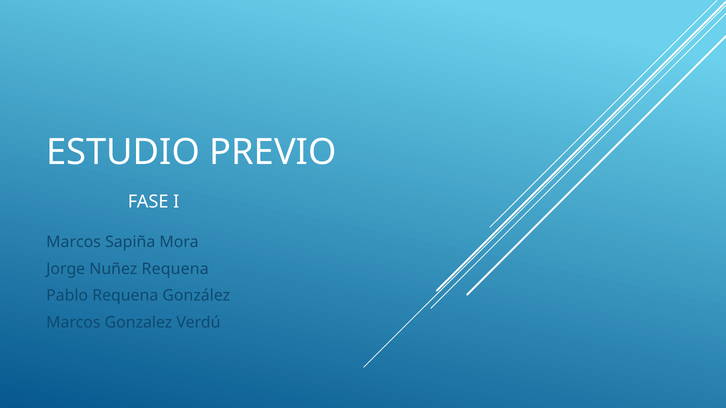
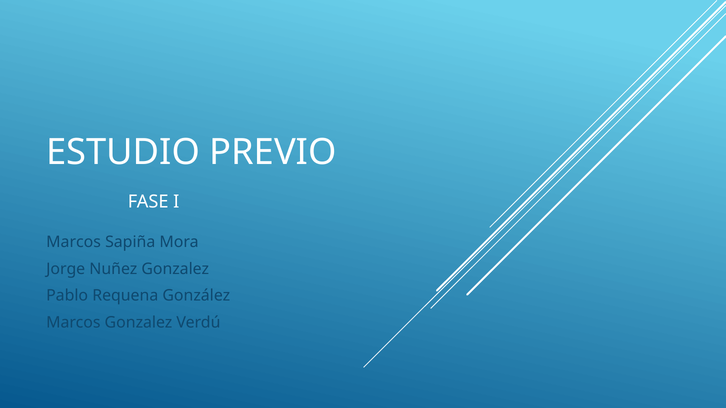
Nuñez Requena: Requena -> Gonzalez (175, 269)
